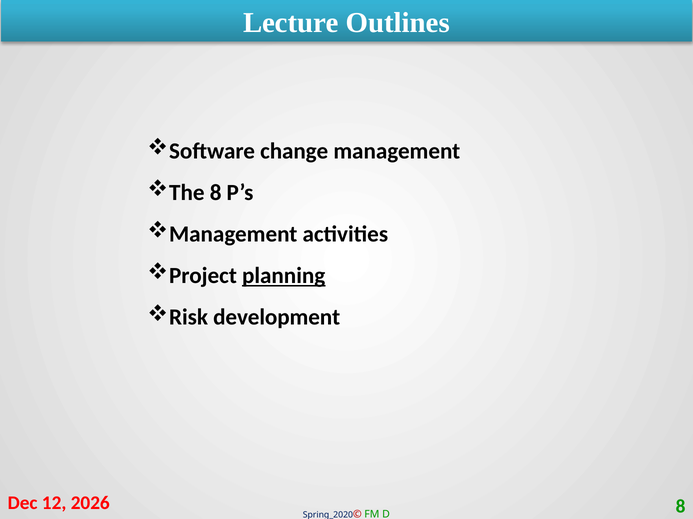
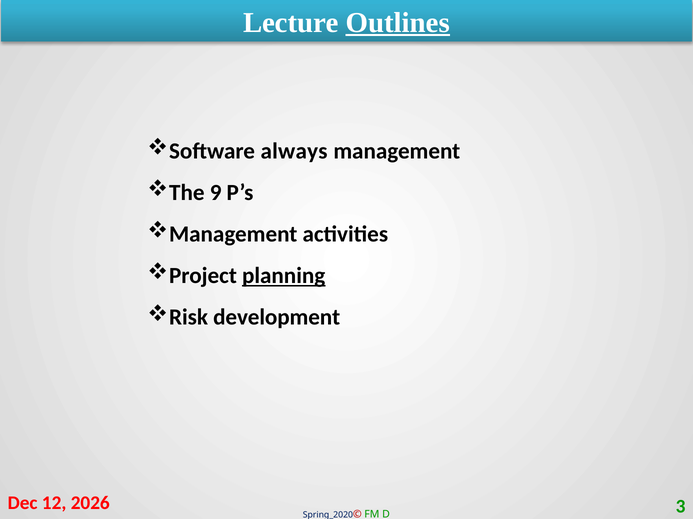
Outlines underline: none -> present (398, 23)
change: change -> always (294, 151)
The 8: 8 -> 9 (216, 193)
8: 8 -> 3 (681, 507)
